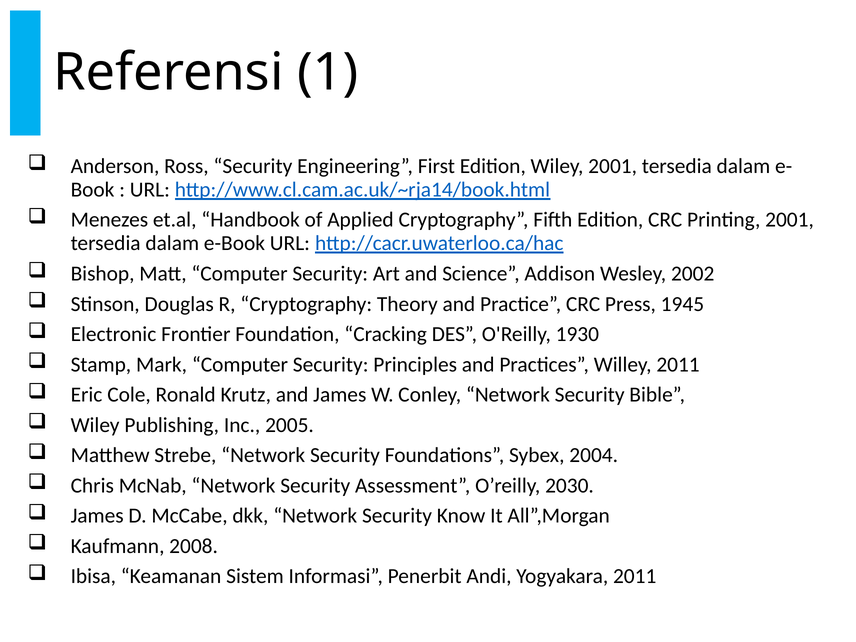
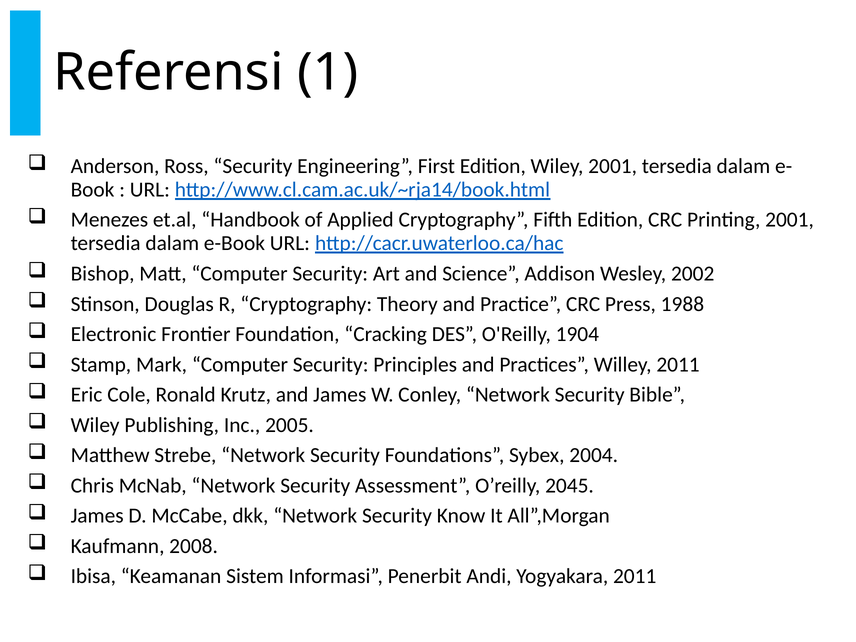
1945: 1945 -> 1988 (682, 304)
1930: 1930 -> 1904 (577, 334)
2030: 2030 -> 2045 (570, 486)
